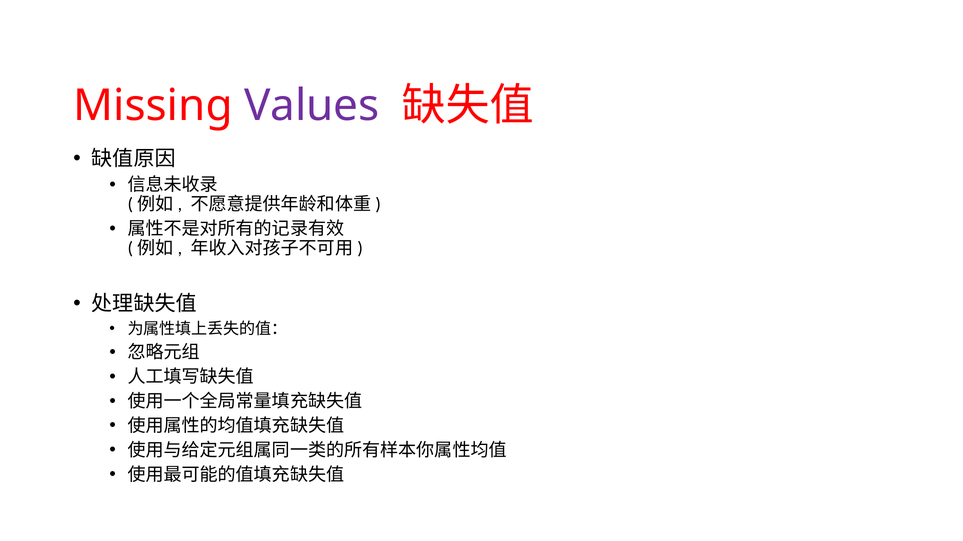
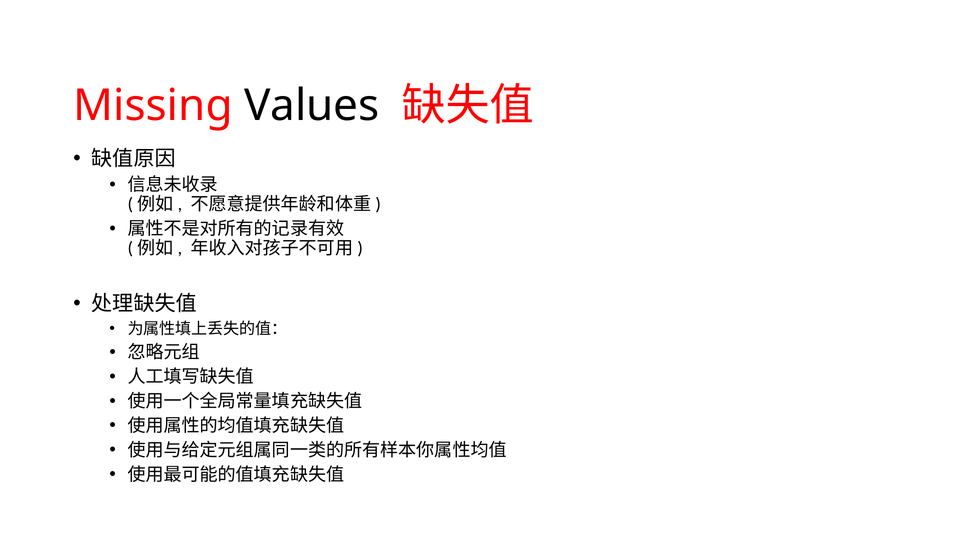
Values colour: purple -> black (312, 106)
